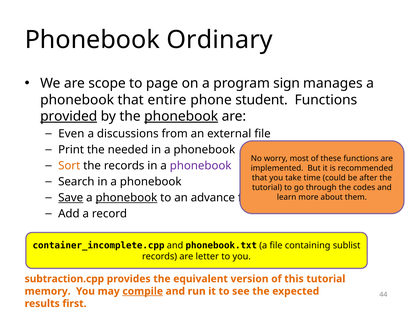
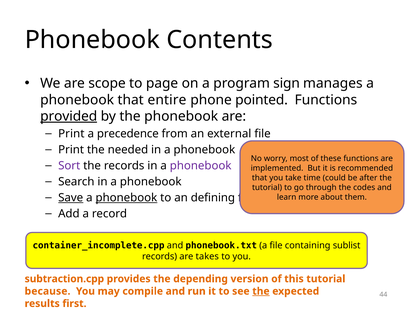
Ordinary: Ordinary -> Contents (220, 40)
student: student -> pointed (262, 100)
phonebook underline: present -> none (181, 116)
Even: Even -> Print (71, 134)
discussions: discussions -> precedence (128, 134)
Sort colour: orange -> purple (69, 166)
advance: advance -> defining (213, 198)
letter: letter -> takes (207, 257)
equivalent: equivalent -> depending (201, 279)
memory: memory -> because (48, 291)
compile underline: present -> none (143, 291)
the underline: none -> present (261, 291)
